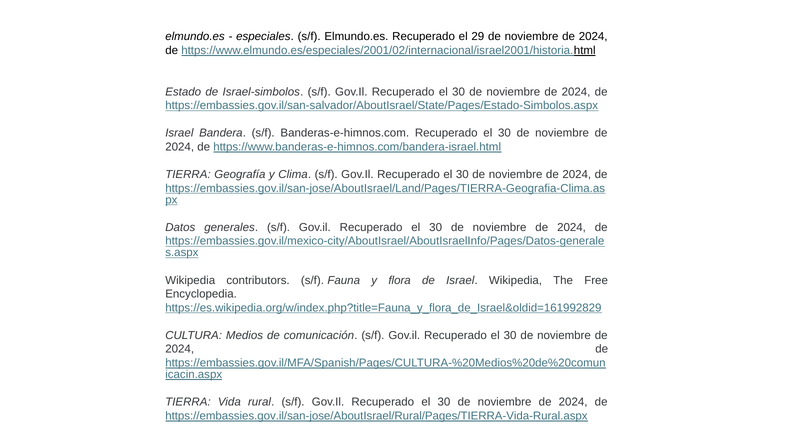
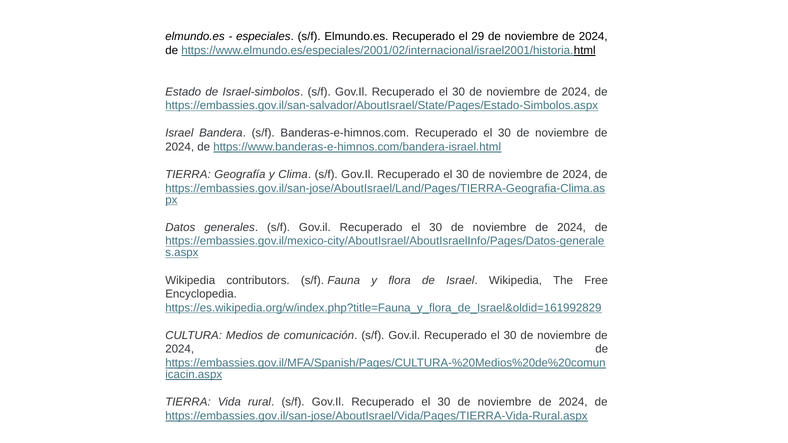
https://embassies.gov.il/san-jose/AboutIsrael/Rural/Pages/TIERRA-Vida-Rural.aspx: https://embassies.gov.il/san-jose/AboutIsrael/Rural/Pages/TIERRA-Vida-Rural.aspx -> https://embassies.gov.il/san-jose/AboutIsrael/Vida/Pages/TIERRA-Vida-Rural.aspx (376, 416)
